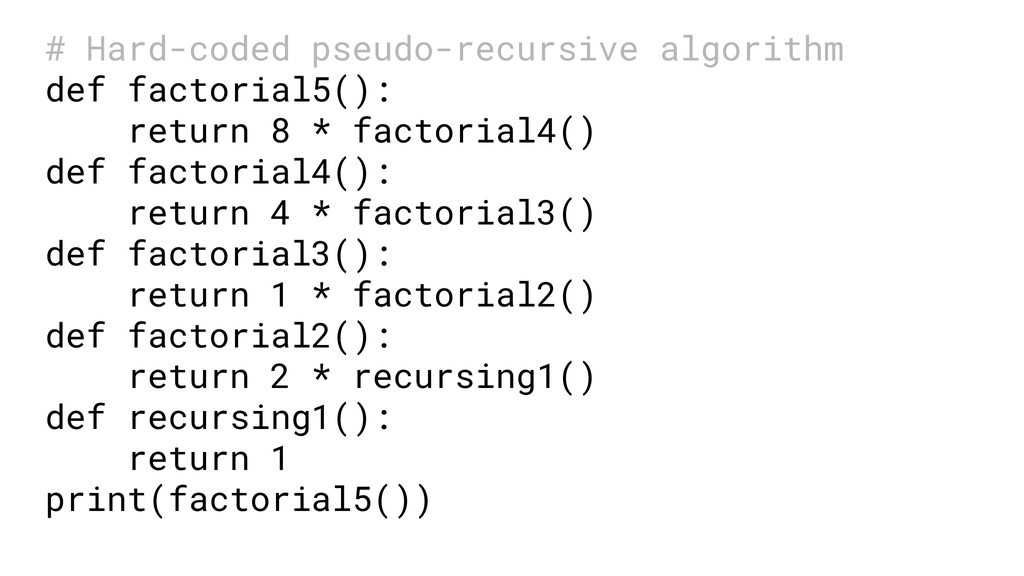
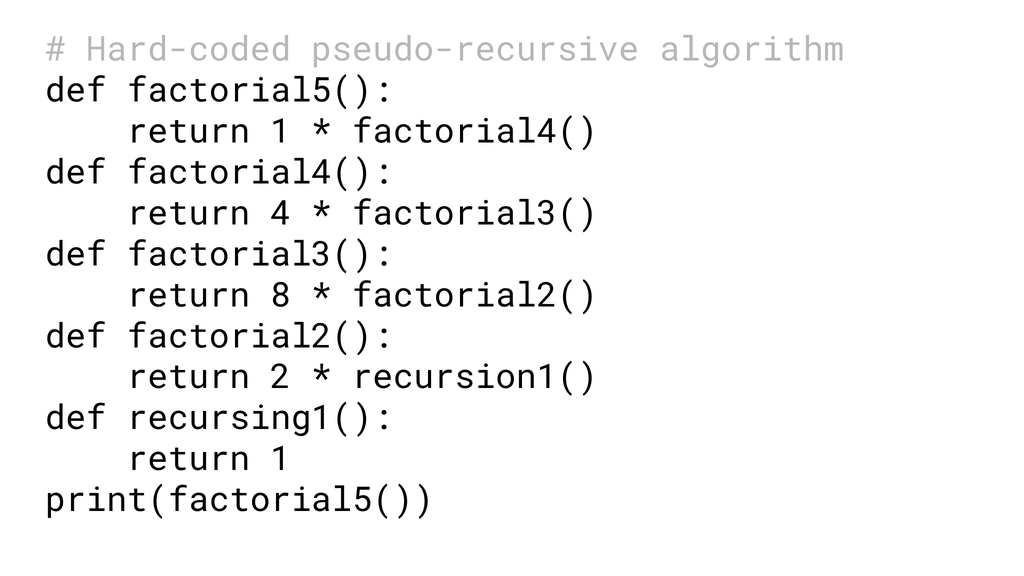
8: 8 -> 1 (281, 131)
1: 1 -> 8 (281, 295)
recursing1(: recursing1( -> recursion1( (475, 377)
